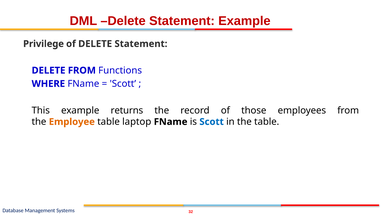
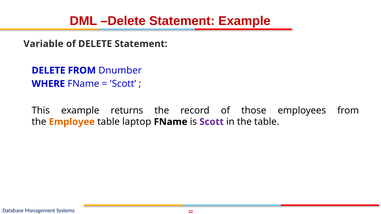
Privilege: Privilege -> Variable (43, 44)
Functions: Functions -> Dnumber (120, 71)
Scott colour: blue -> purple (212, 122)
